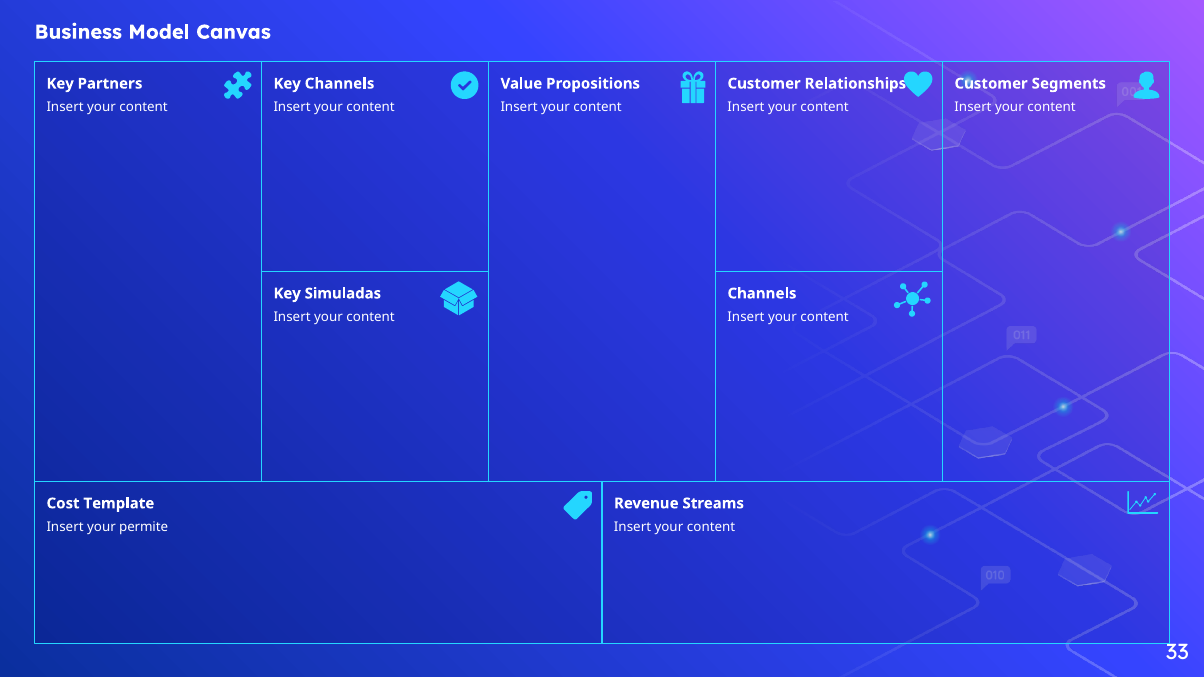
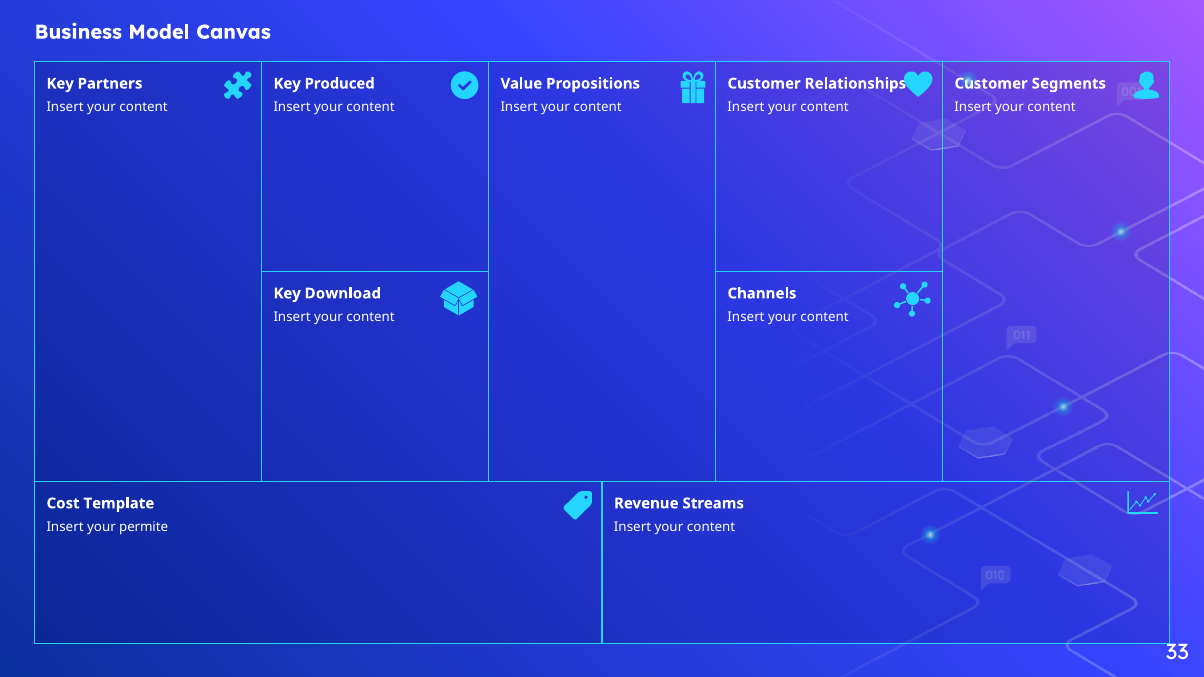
Key Channels: Channels -> Produced (340, 84)
Simuladas: Simuladas -> Download (343, 294)
